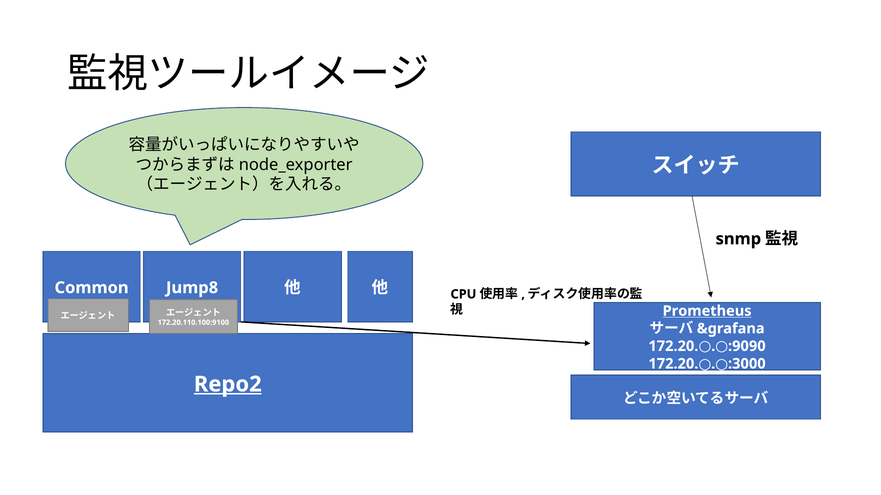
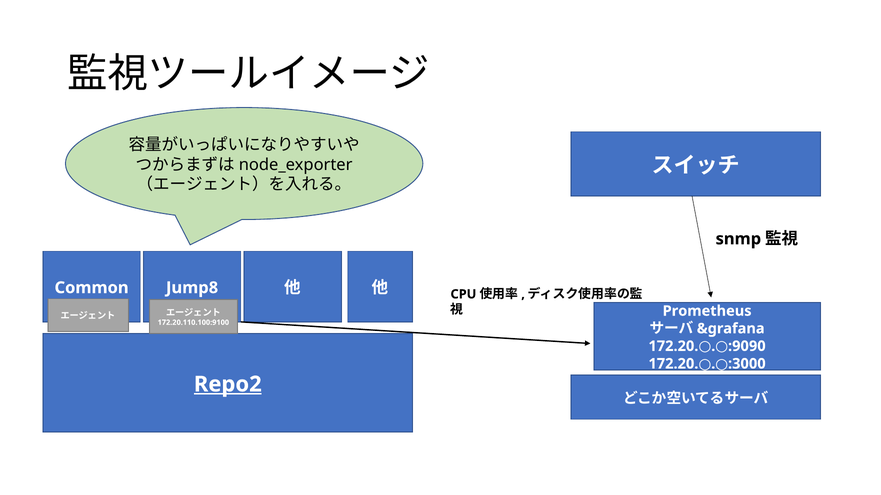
Prometheus underline: present -> none (707, 311)
